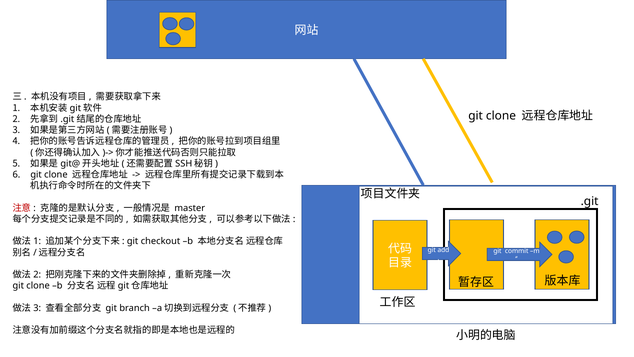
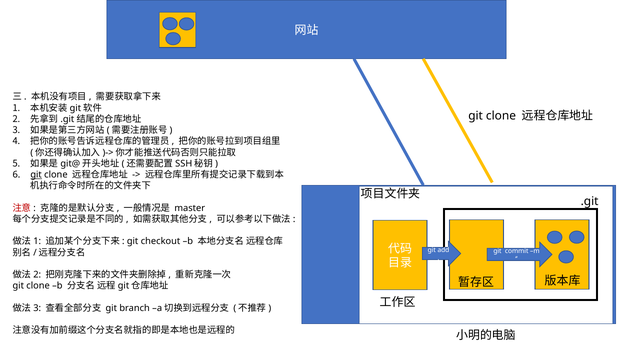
git underline: none -> present (36, 175)
